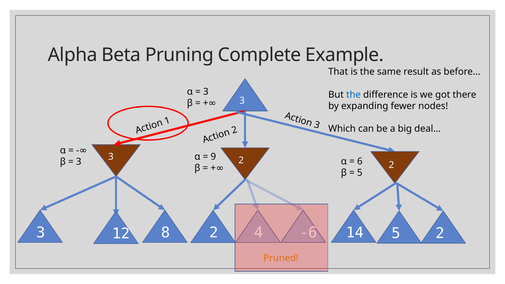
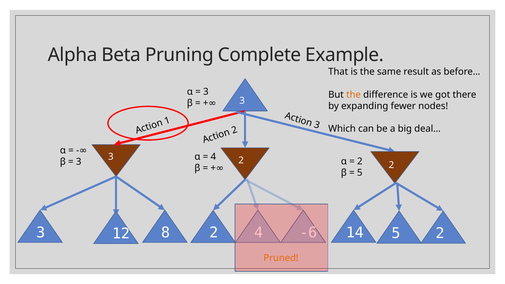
the colour: blue -> orange (353, 95)
9: 9 -> 4 (213, 157)
6: 6 -> 2 (360, 161)
